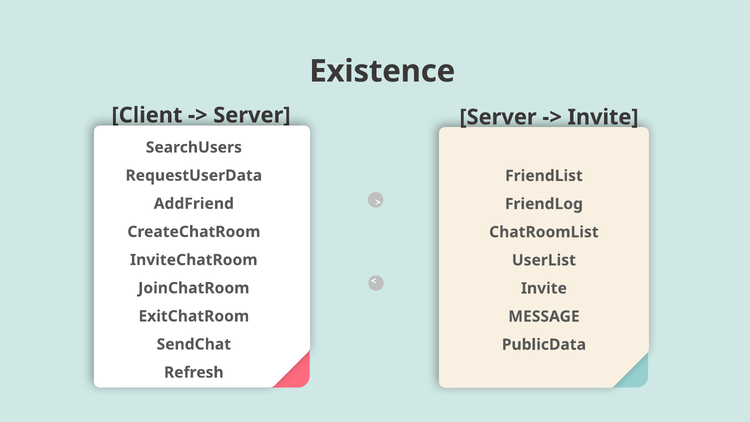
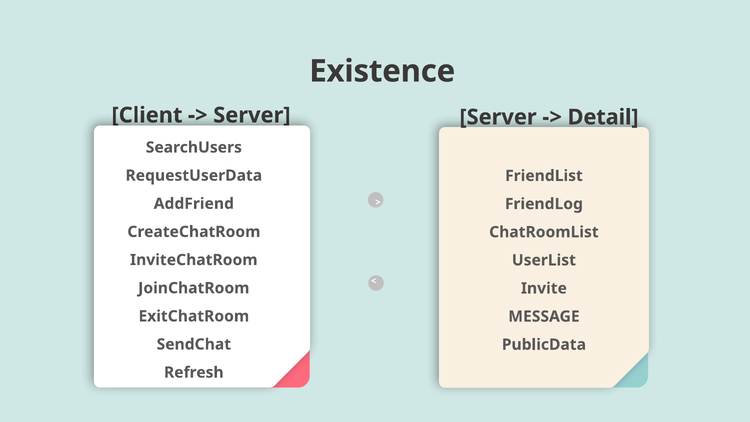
Invite: Invite -> Detail (603, 117)
